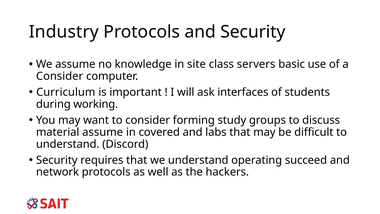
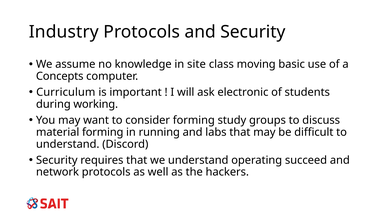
servers: servers -> moving (256, 64)
Consider: Consider -> Concepts (60, 76)
interfaces: interfaces -> electronic (243, 92)
material assume: assume -> forming (103, 132)
covered: covered -> running (159, 132)
